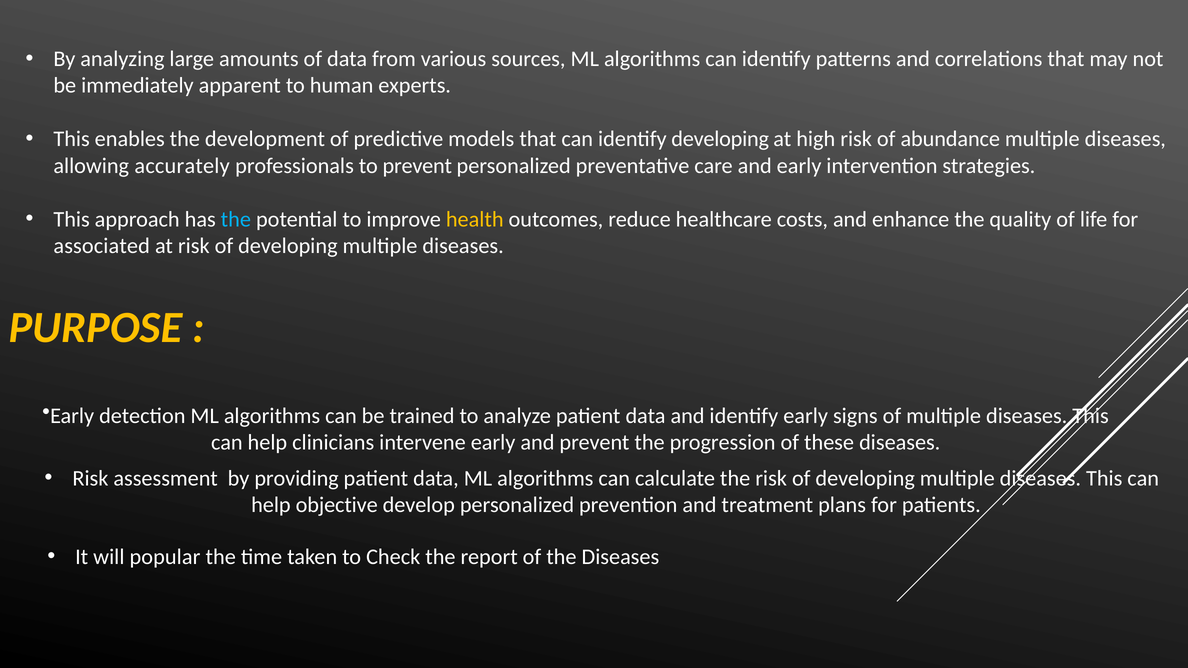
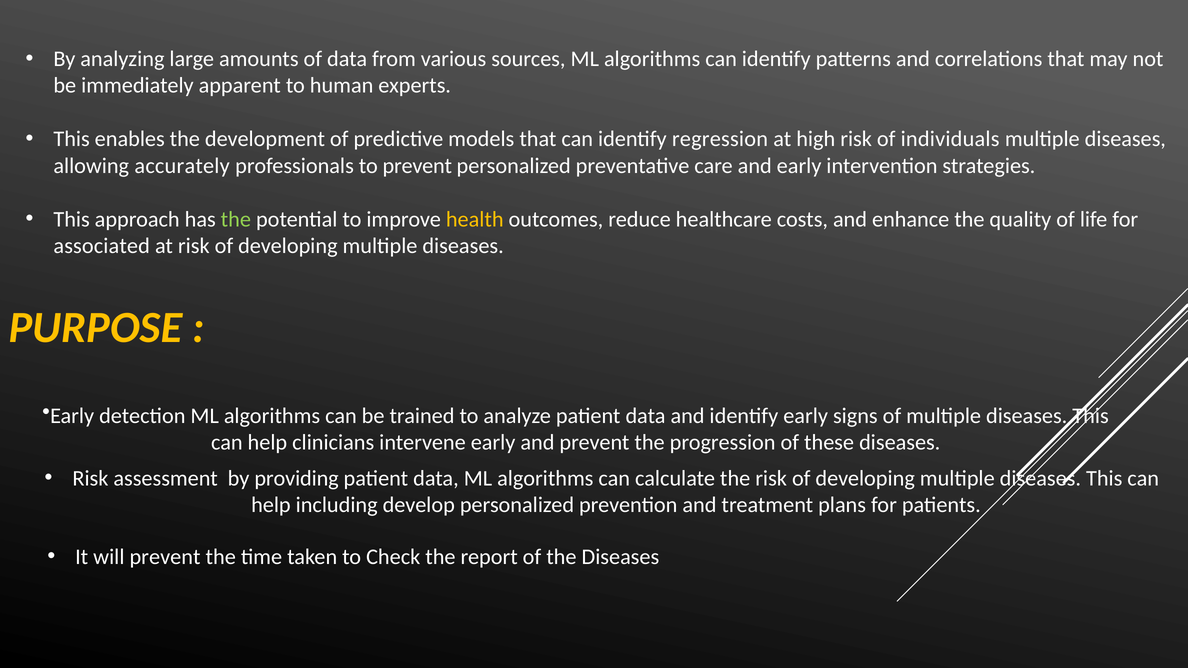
identify developing: developing -> regression (720, 139)
abundance: abundance -> individuals (950, 139)
the colour: light blue -> light green (236, 219)
objective: objective -> including (337, 505)
will popular: popular -> prevent (165, 557)
